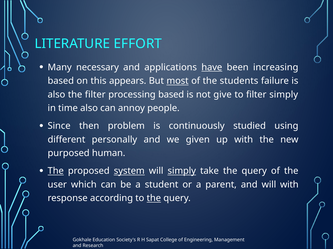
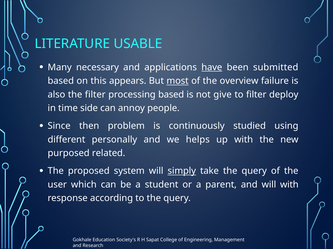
EFFORT: EFFORT -> USABLE (138, 44)
increasing: increasing -> submitted (276, 68)
students: students -> overview (239, 81)
filter simply: simply -> deploy (284, 95)
time also: also -> side (89, 109)
given: given -> helps (198, 140)
human: human -> related (109, 154)
The underline: present -> none (56, 171)
system underline: present -> none (129, 171)
the underline: present -> none (154, 199)
